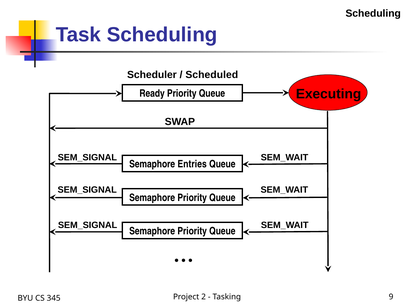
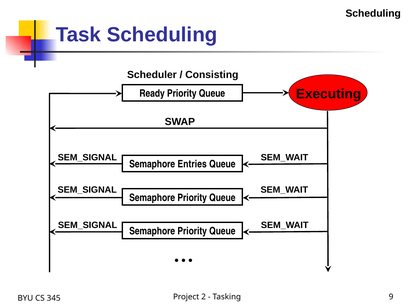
Scheduled: Scheduled -> Consisting (212, 75)
